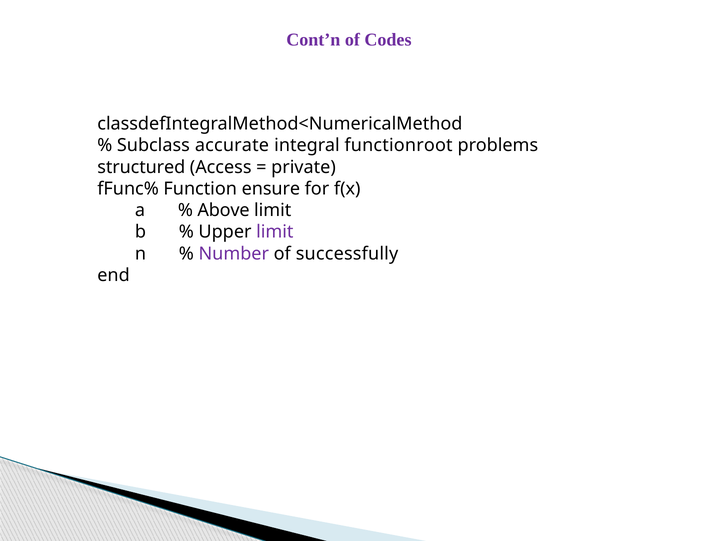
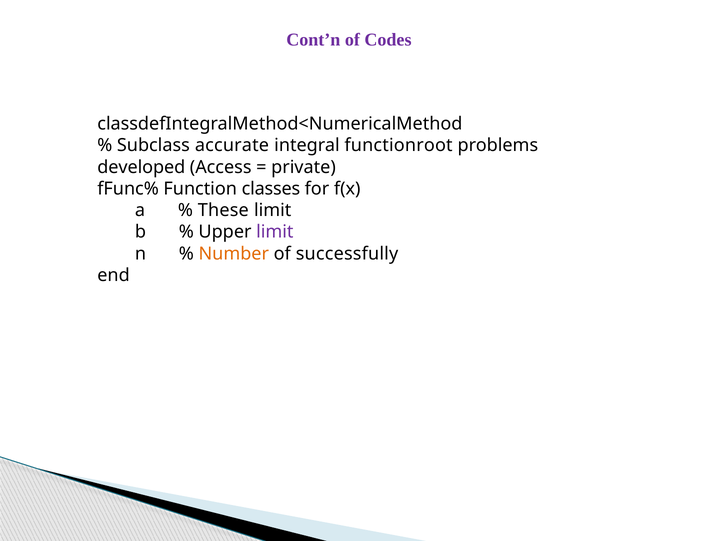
structured: structured -> developed (141, 167)
ensure: ensure -> classes (271, 189)
Above: Above -> These (223, 211)
Number colour: purple -> orange (234, 254)
